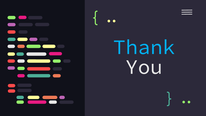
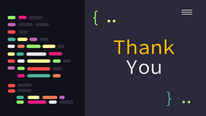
Thank colour: light blue -> yellow (144, 47)
